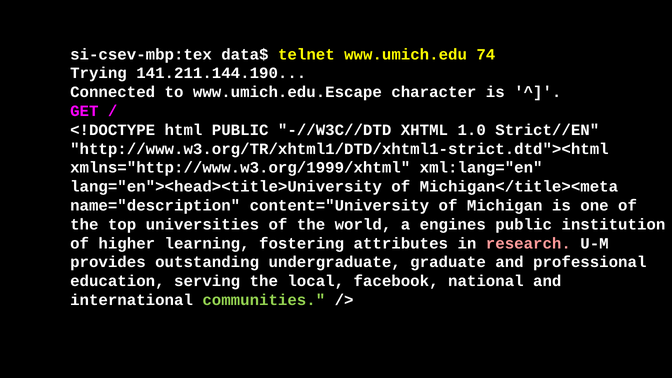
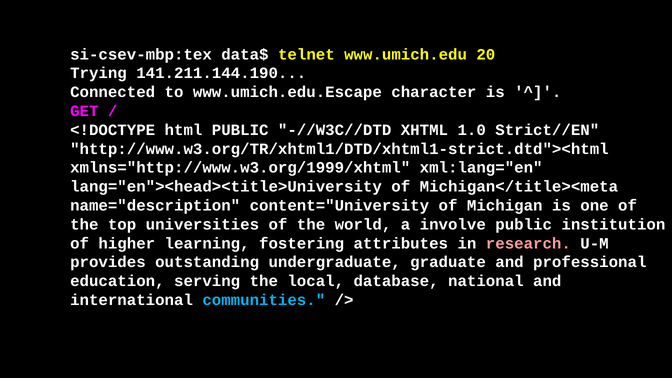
74: 74 -> 20 (486, 54)
engines: engines -> involve (453, 224)
facebook: facebook -> database (396, 281)
communities colour: light green -> light blue (264, 300)
